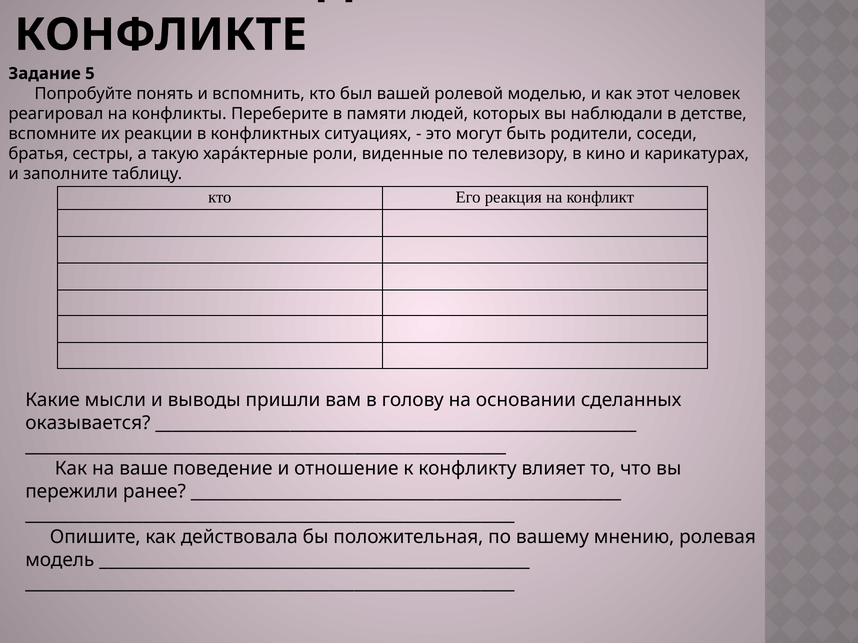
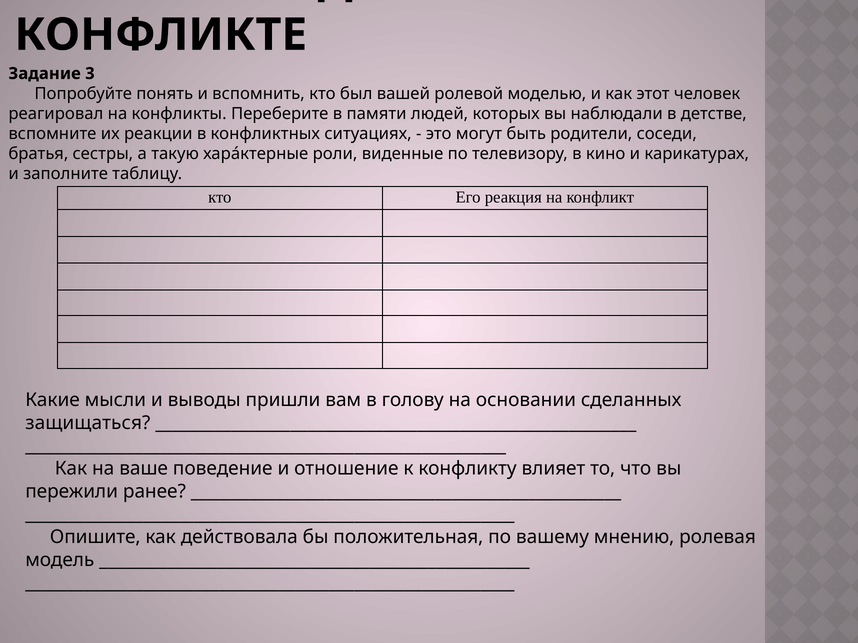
5: 5 -> 3 (90, 74)
оказывается: оказывается -> защищаться (88, 423)
